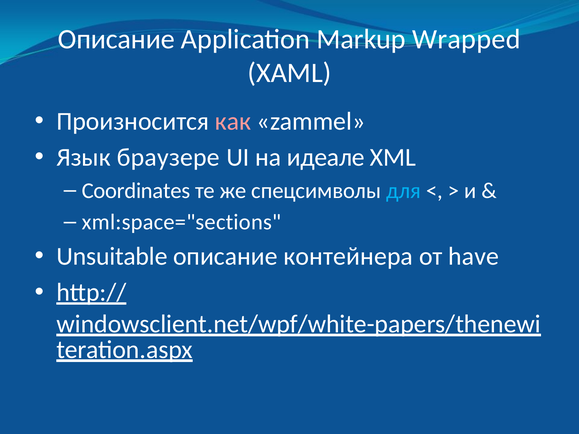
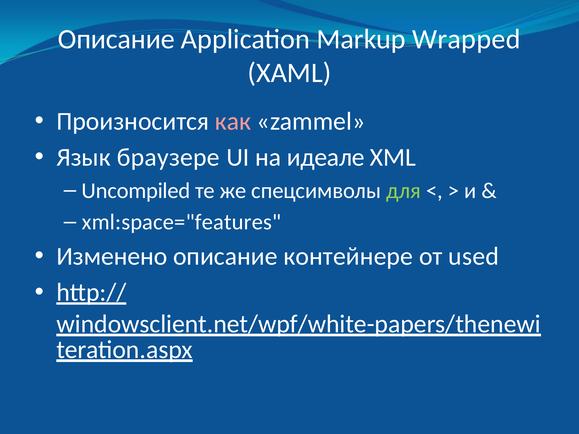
Coordinates: Coordinates -> Uncompiled (136, 191)
для colour: light blue -> light green (404, 191)
xml:space="sections: xml:space="sections -> xml:space="features (182, 222)
Unsuitable: Unsuitable -> Изменено (112, 257)
контейнера: контейнера -> контейнере (348, 257)
have: have -> used (474, 257)
